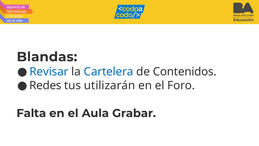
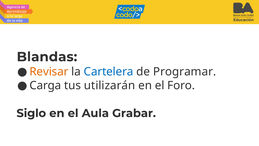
Revisar colour: blue -> orange (49, 72)
Contenidos: Contenidos -> Programar (185, 72)
Redes: Redes -> Carga (45, 85)
Falta: Falta -> Siglo (31, 113)
